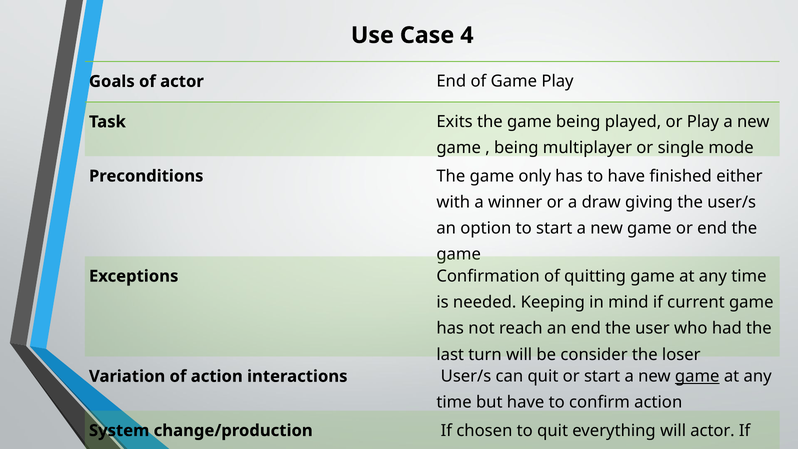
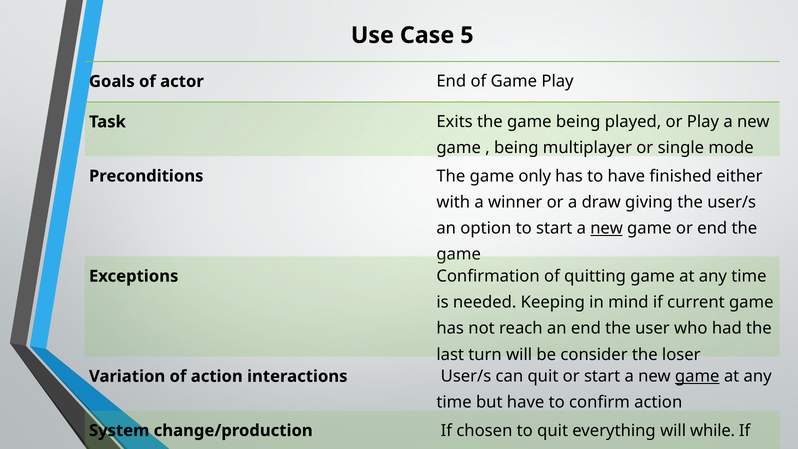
4: 4 -> 5 (467, 35)
new underline: none -> present (607, 228)
will actor: actor -> while (713, 430)
